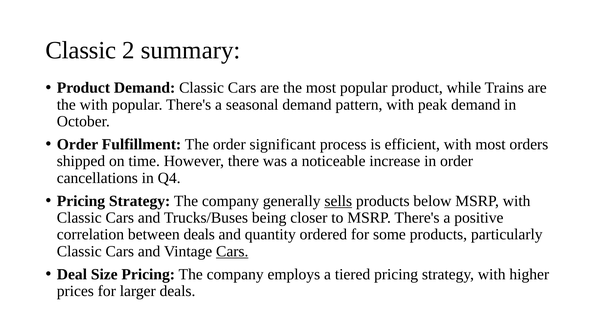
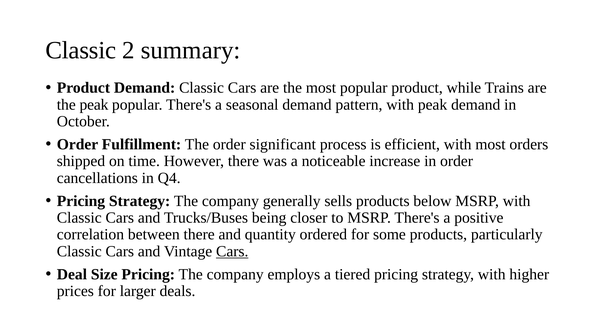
the with: with -> peak (94, 105)
sells underline: present -> none (338, 201)
between deals: deals -> there (199, 235)
